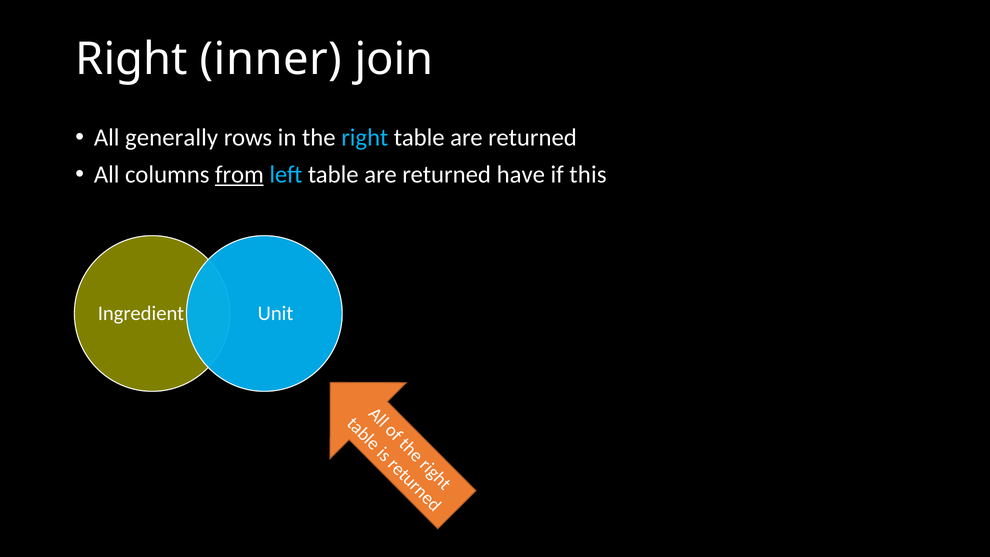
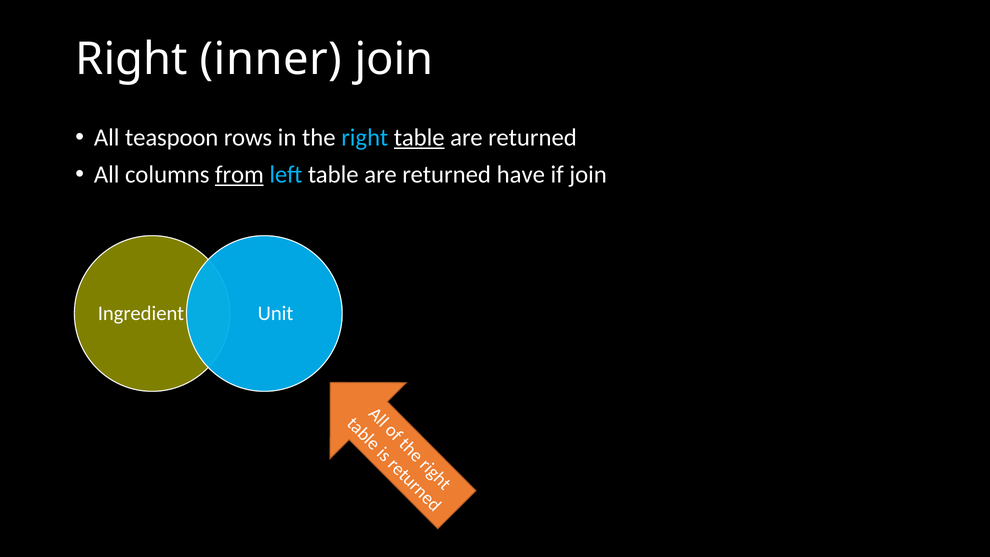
generally: generally -> teaspoon (172, 138)
table underline: none -> present (419, 138)
if this: this -> join (588, 175)
